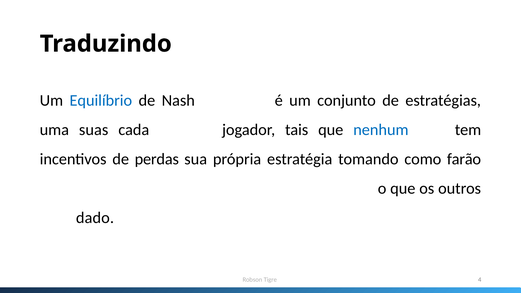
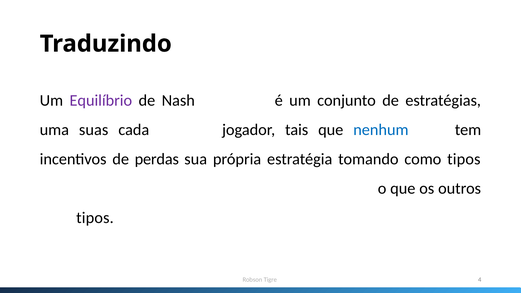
Equilíbrio colour: blue -> purple (101, 101)
como farão: farão -> tipos (464, 159)
tipos dado: dado -> tipos (95, 218)
